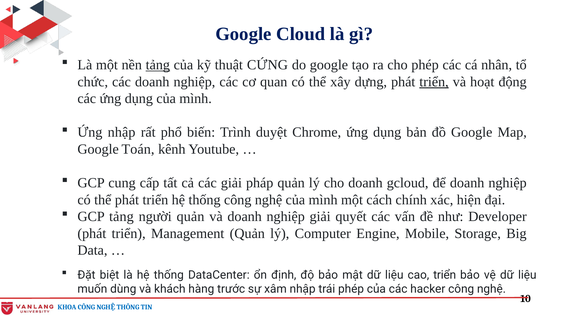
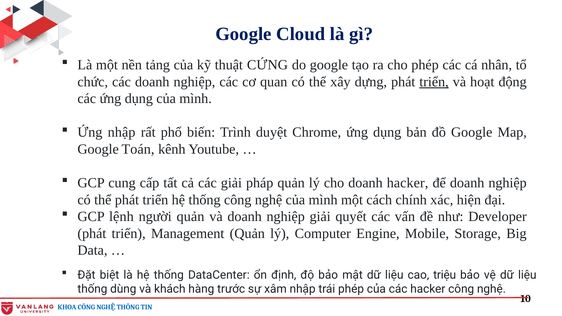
tảng underline: present -> none (158, 65)
doanh gcloud: gcloud -> hacker (408, 183)
GCP tảng: tảng -> lệnh (121, 217)
cao triển: triển -> triệu (445, 275)
muốn: muốn -> thống (92, 289)
